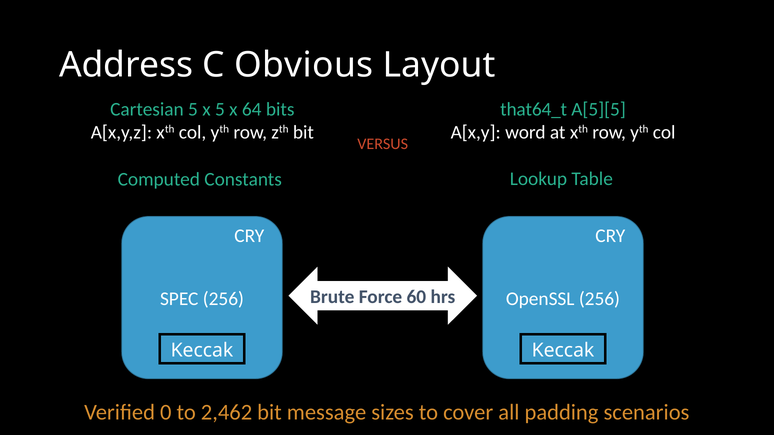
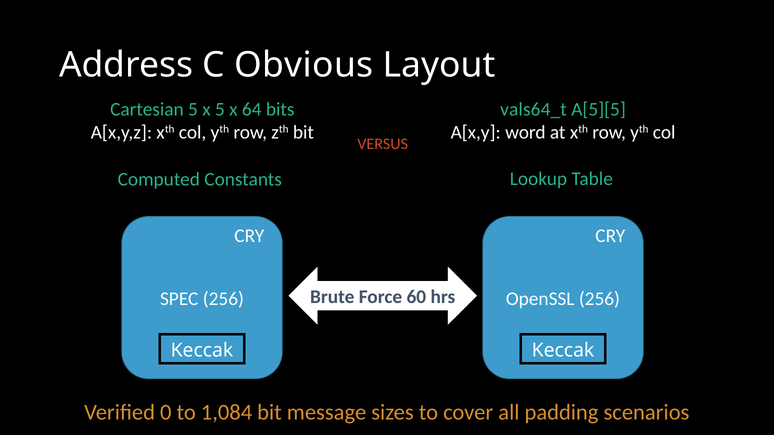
that64_t: that64_t -> vals64_t (533, 109)
2,462: 2,462 -> 1,084 (227, 413)
